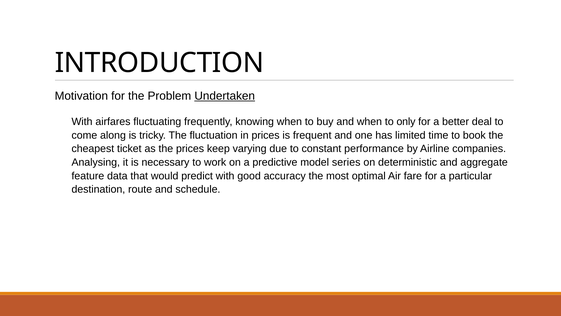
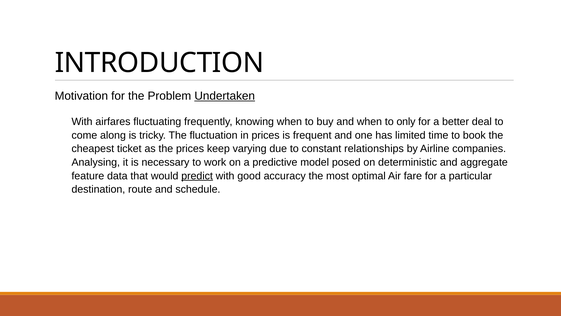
performance: performance -> relationships (374, 149)
series: series -> posed (346, 162)
predict underline: none -> present (197, 176)
